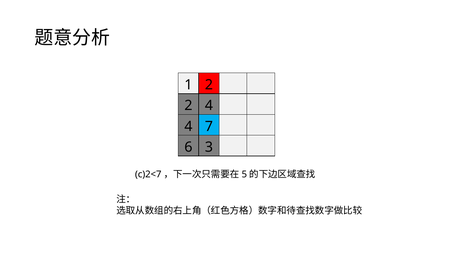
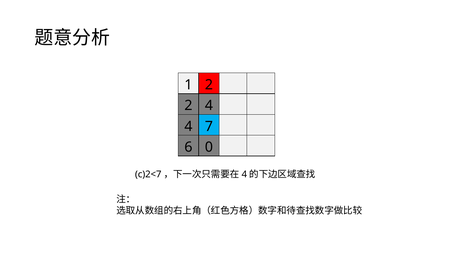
3: 3 -> 0 (209, 147)
5: 5 -> 4 (244, 174)
